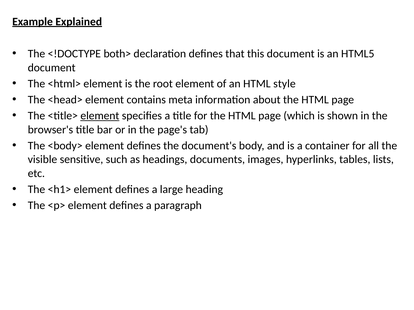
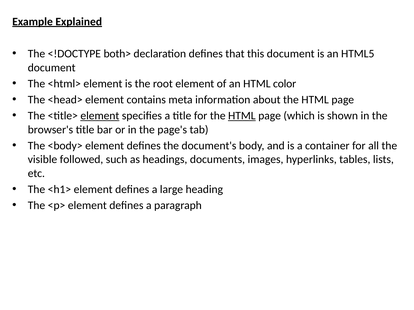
style: style -> color (285, 84)
HTML underline: none -> present (242, 116)
sensitive: sensitive -> followed (82, 160)
